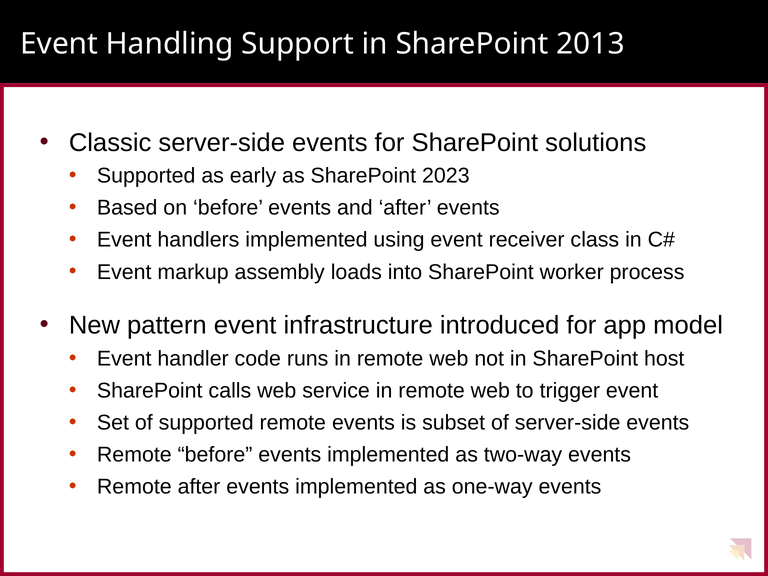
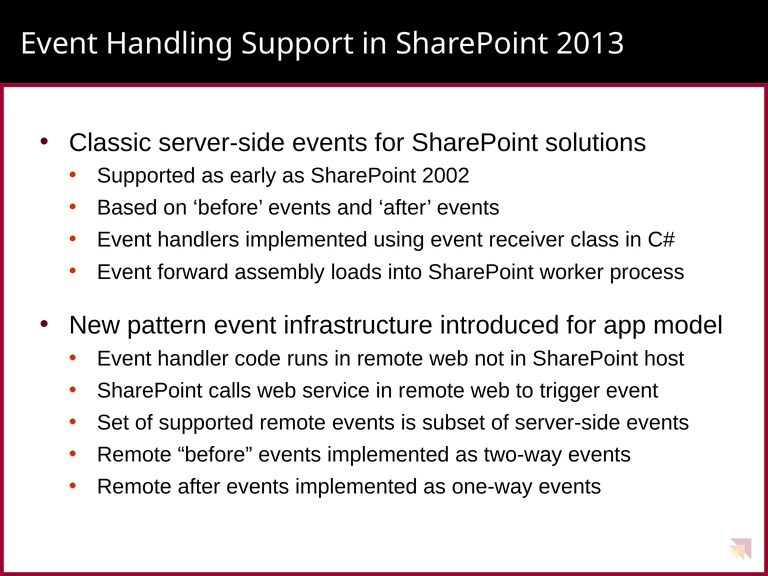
2023: 2023 -> 2002 (446, 176)
markup: markup -> forward (193, 272)
